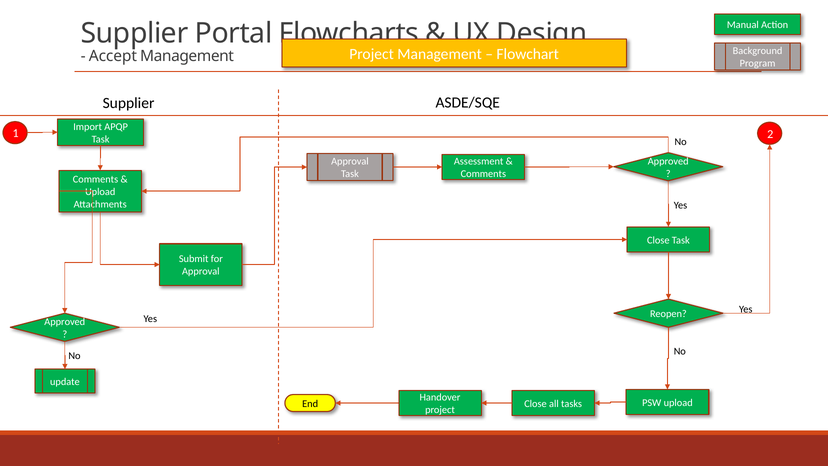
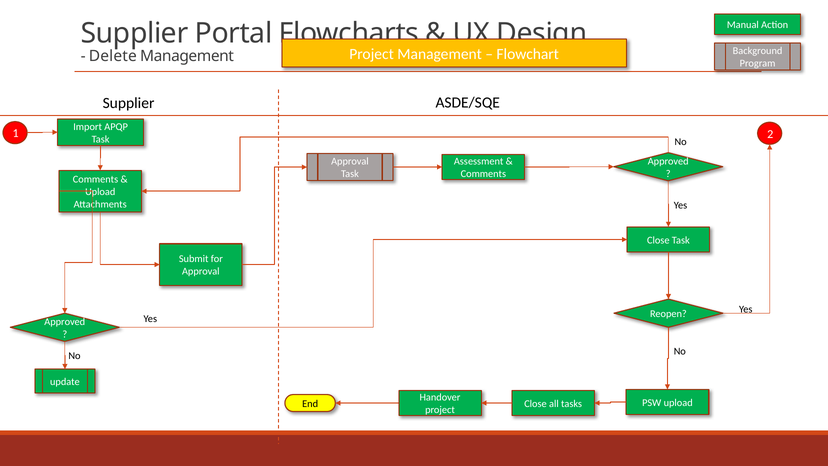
Accept: Accept -> Delete (113, 56)
